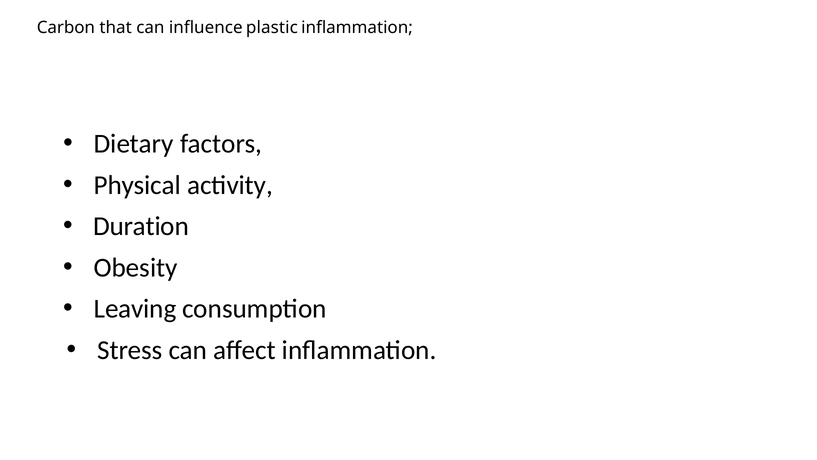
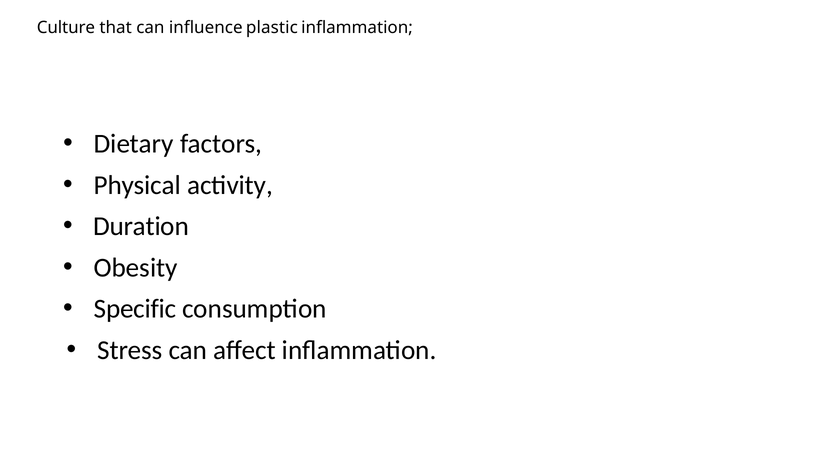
Carbon: Carbon -> Culture (66, 28)
Leaving: Leaving -> Specific (135, 309)
